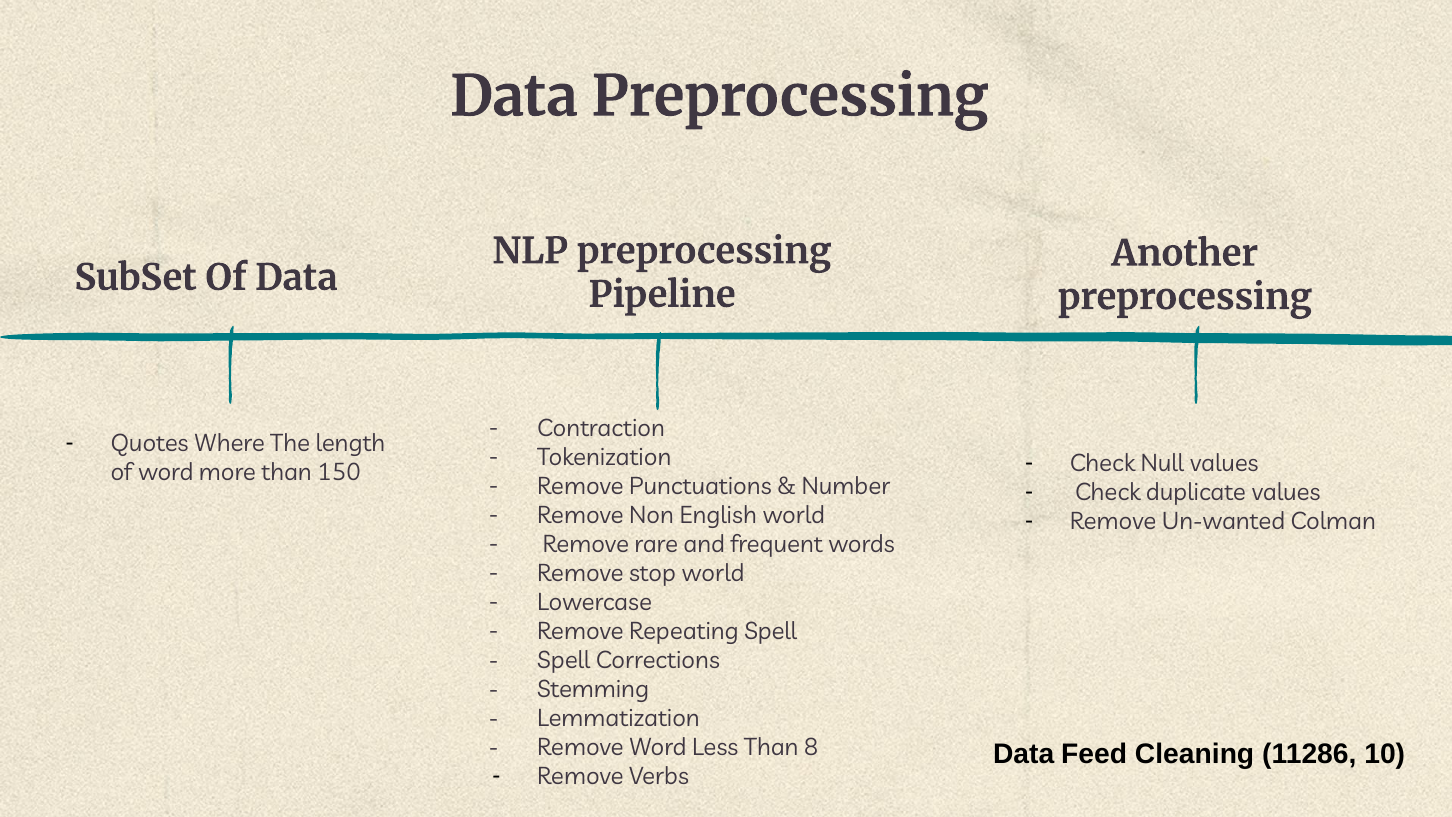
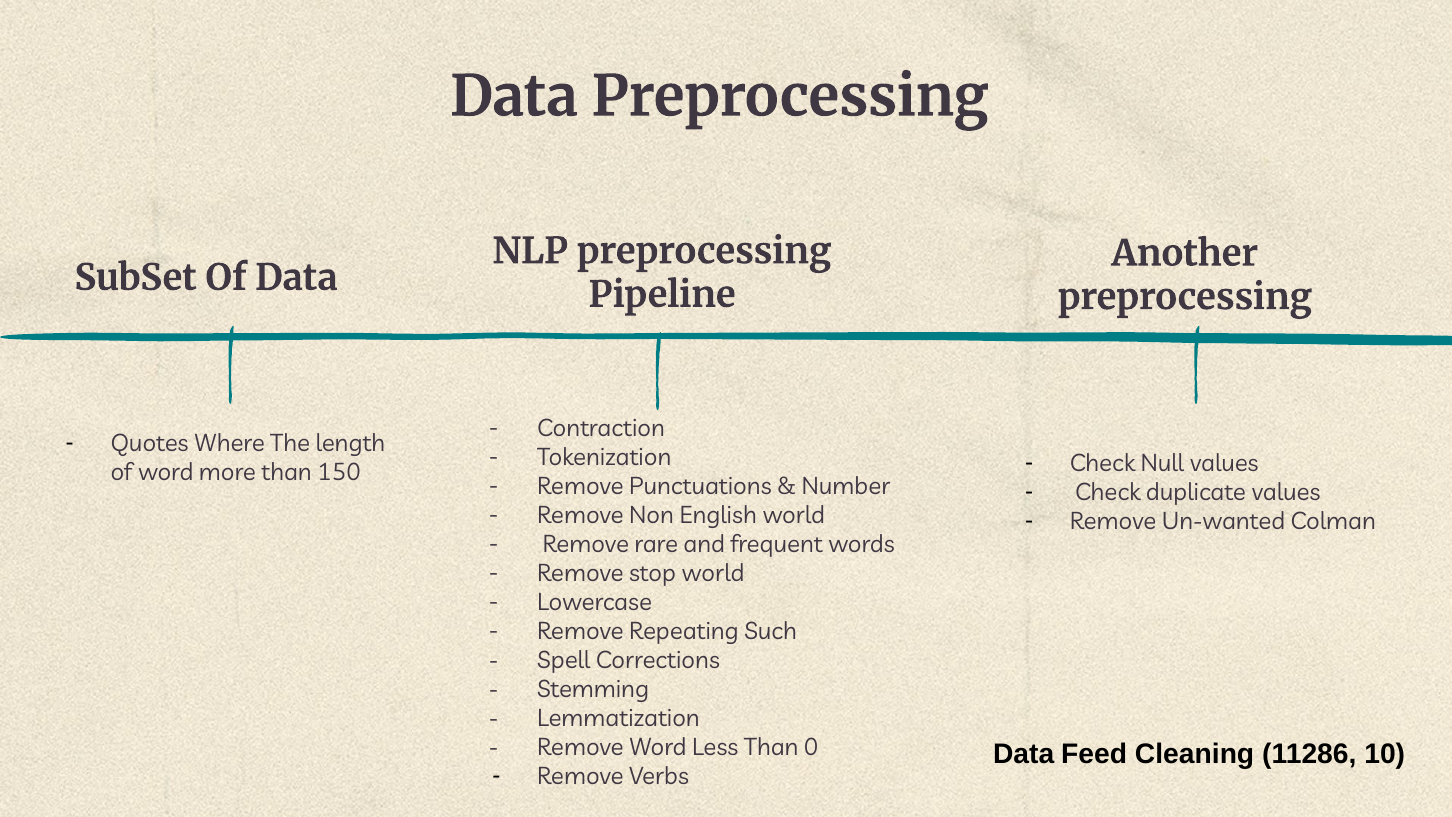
Repeating Spell: Spell -> Such (771, 631)
8: 8 -> 0 (811, 748)
